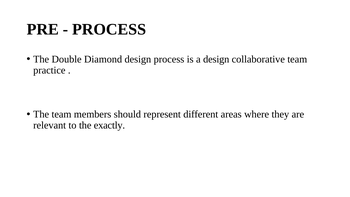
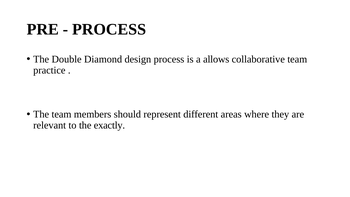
a design: design -> allows (216, 59)
